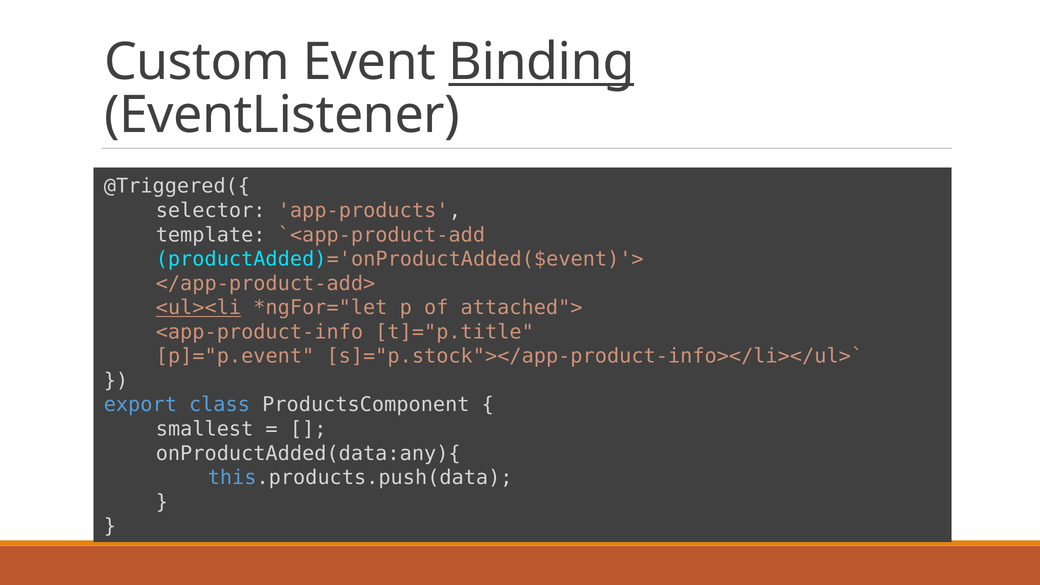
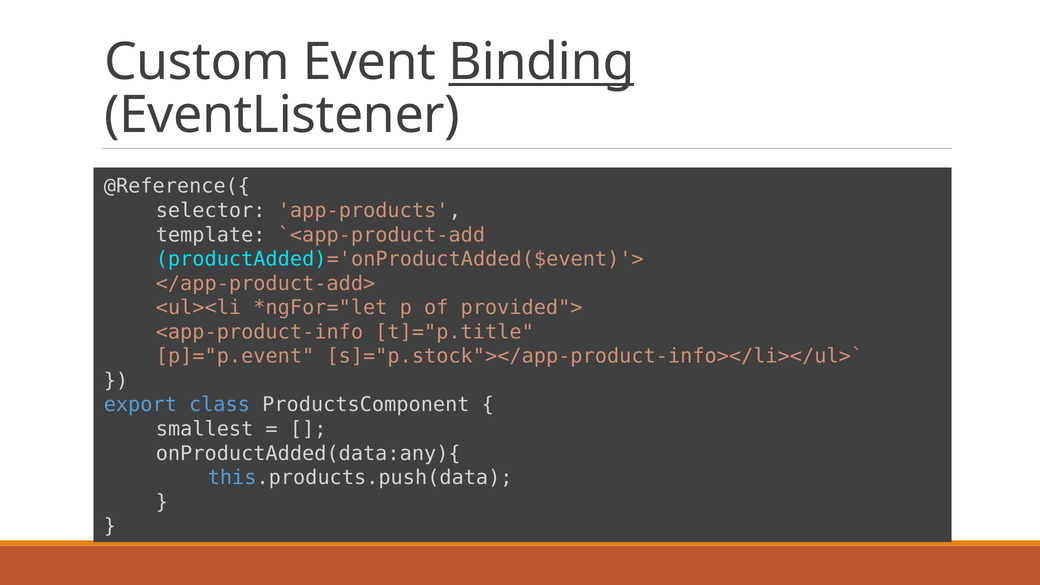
@Triggered({: @Triggered({ -> @Reference({ (177, 186)
<ul><li underline: present -> none (198, 308)
attached">: attached"> -> provided"> (522, 308)
